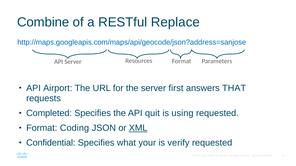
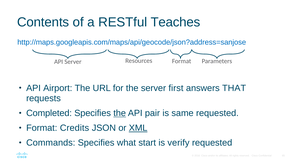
Combine: Combine -> Contents (43, 22)
Replace: Replace -> Teaches (175, 22)
the underline: none -> present (120, 113)
quit: quit -> pair (152, 113)
using: using -> same (183, 113)
Coding: Coding -> Credits (74, 128)
Confidential: Confidential -> Commands (51, 143)
your: your -> start (147, 143)
